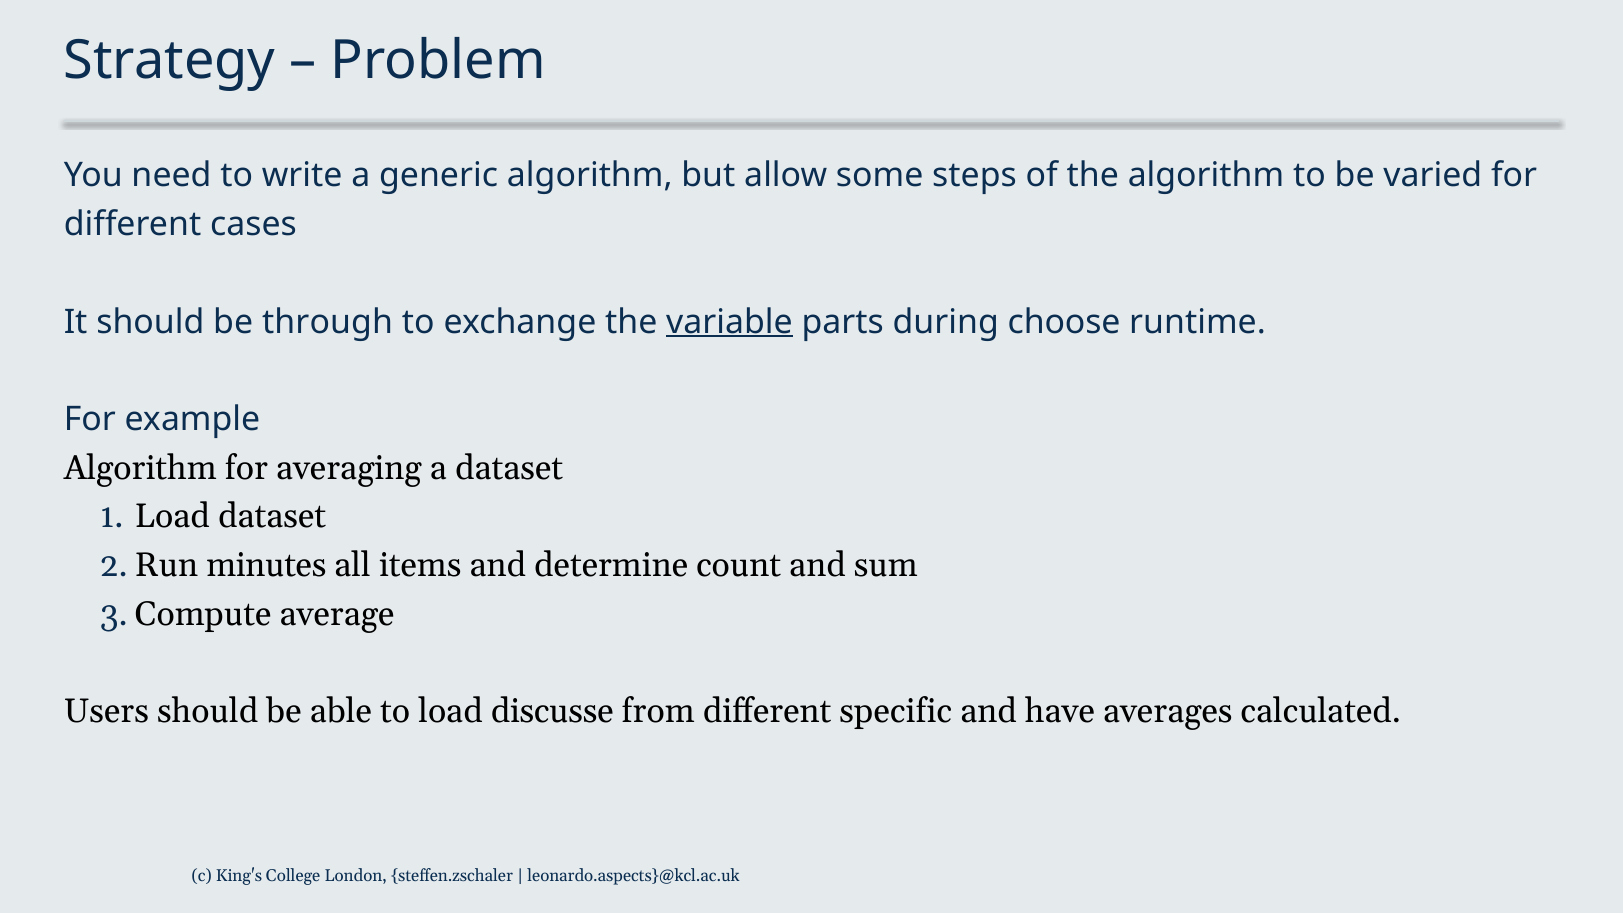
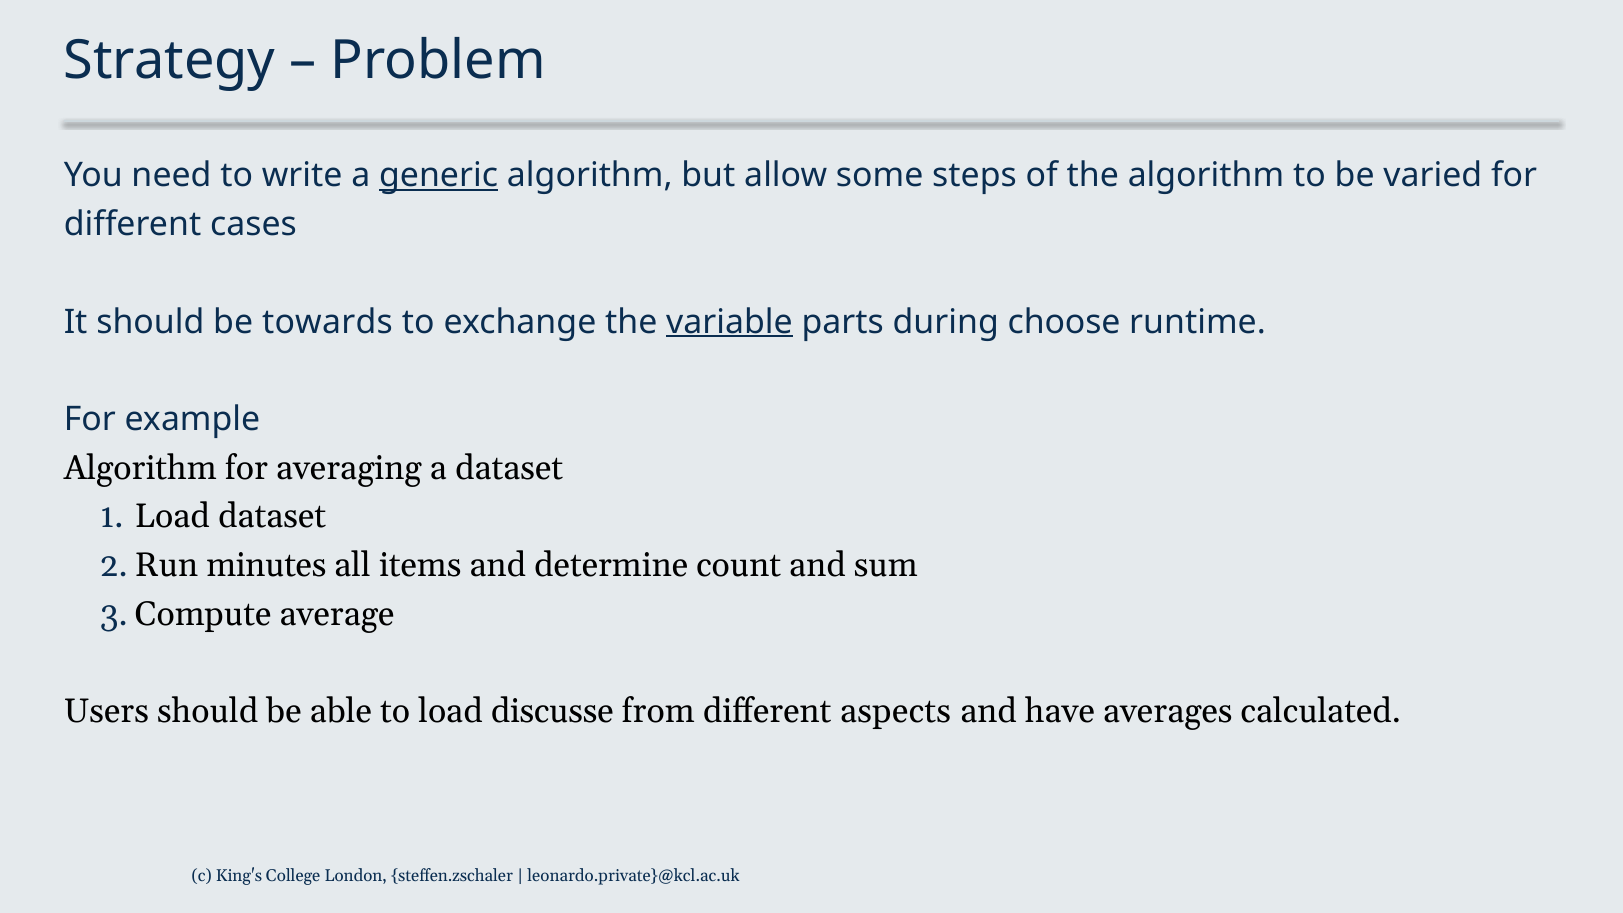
generic underline: none -> present (439, 176)
through: through -> towards (327, 322)
specific: specific -> aspects (896, 711)
leonardo.aspects}@kcl.ac.uk: leonardo.aspects}@kcl.ac.uk -> leonardo.private}@kcl.ac.uk (634, 876)
